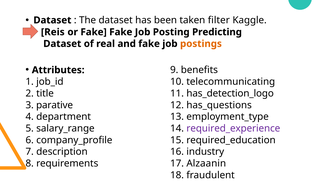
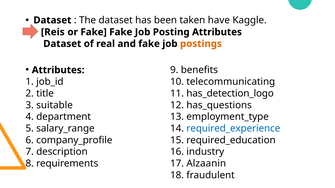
filter: filter -> have (219, 20)
Posting Predicting: Predicting -> Attributes (217, 32)
parative: parative -> suitable (55, 105)
required_experience colour: purple -> blue (233, 129)
